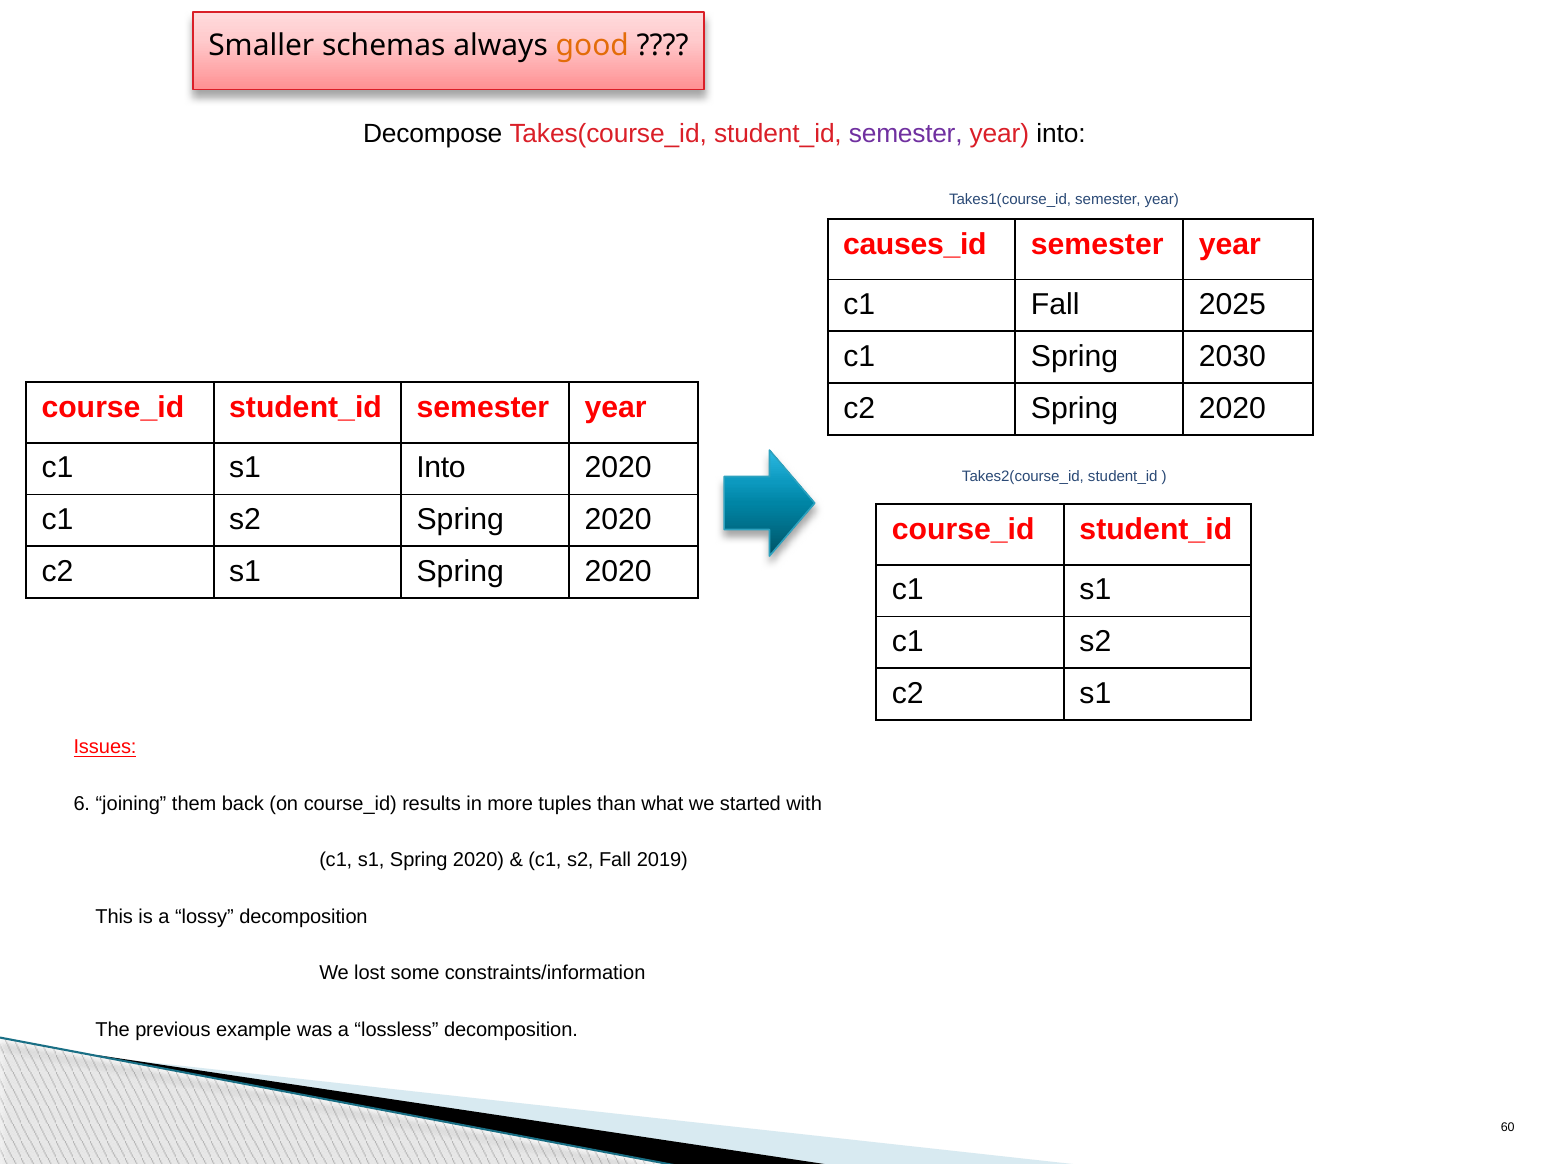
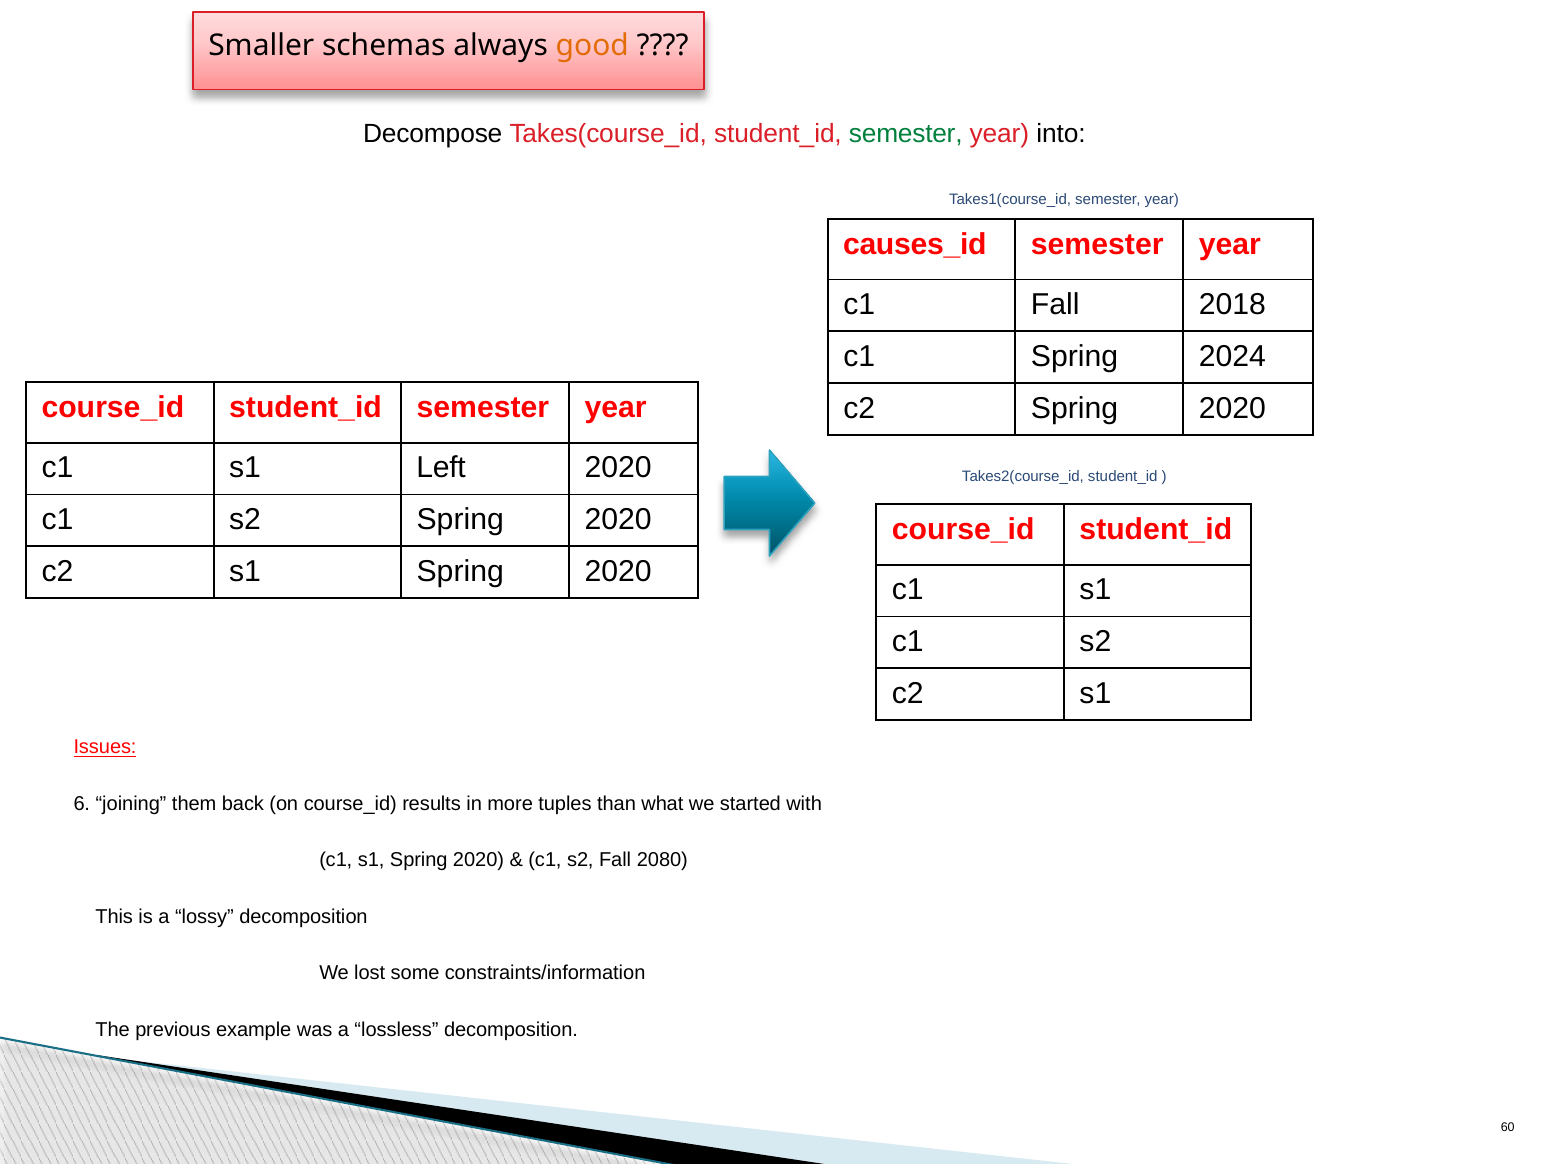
semester colour: purple -> green (906, 134)
2025: 2025 -> 2018 (1232, 305)
2030: 2030 -> 2024 (1232, 356)
s1 Into: Into -> Left (441, 468)
2019: 2019 -> 2080 (662, 860)
